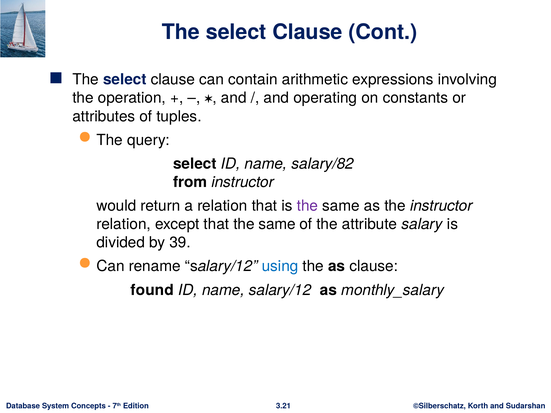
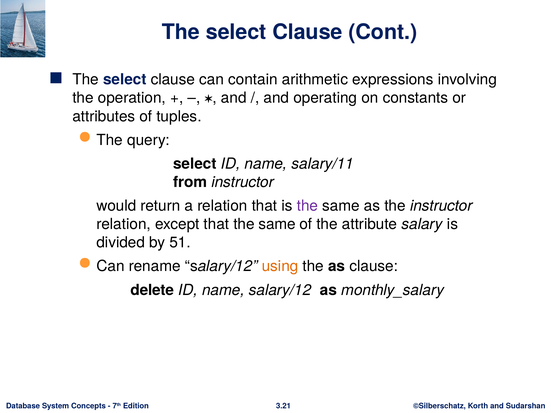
salary/82: salary/82 -> salary/11 (323, 164)
39: 39 -> 51 (180, 243)
using colour: blue -> orange (280, 266)
found: found -> delete (152, 290)
